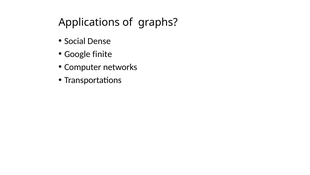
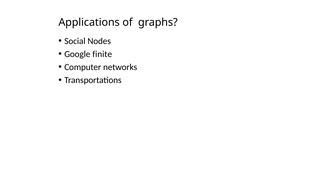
Dense: Dense -> Nodes (99, 41)
